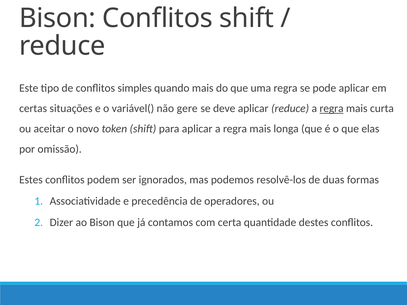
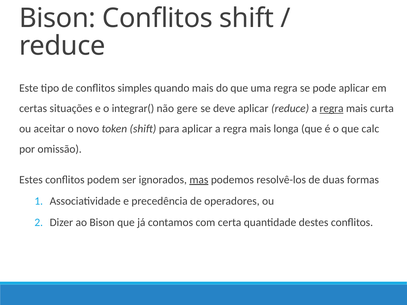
variável(: variável( -> integrar( (133, 109)
elas: elas -> calc (370, 129)
mas underline: none -> present (199, 180)
